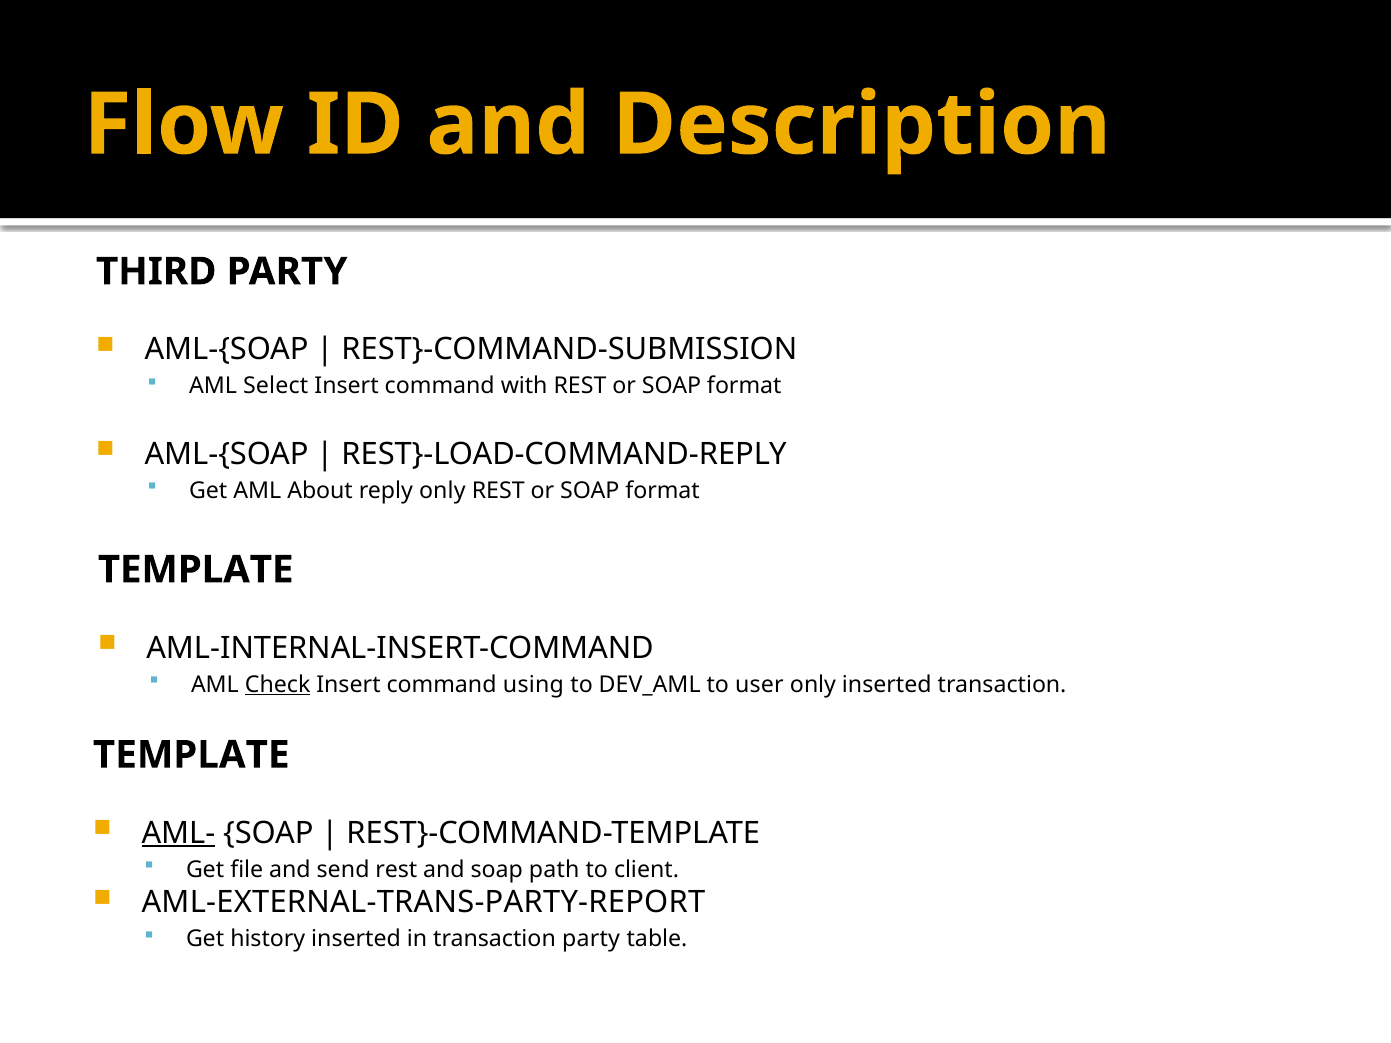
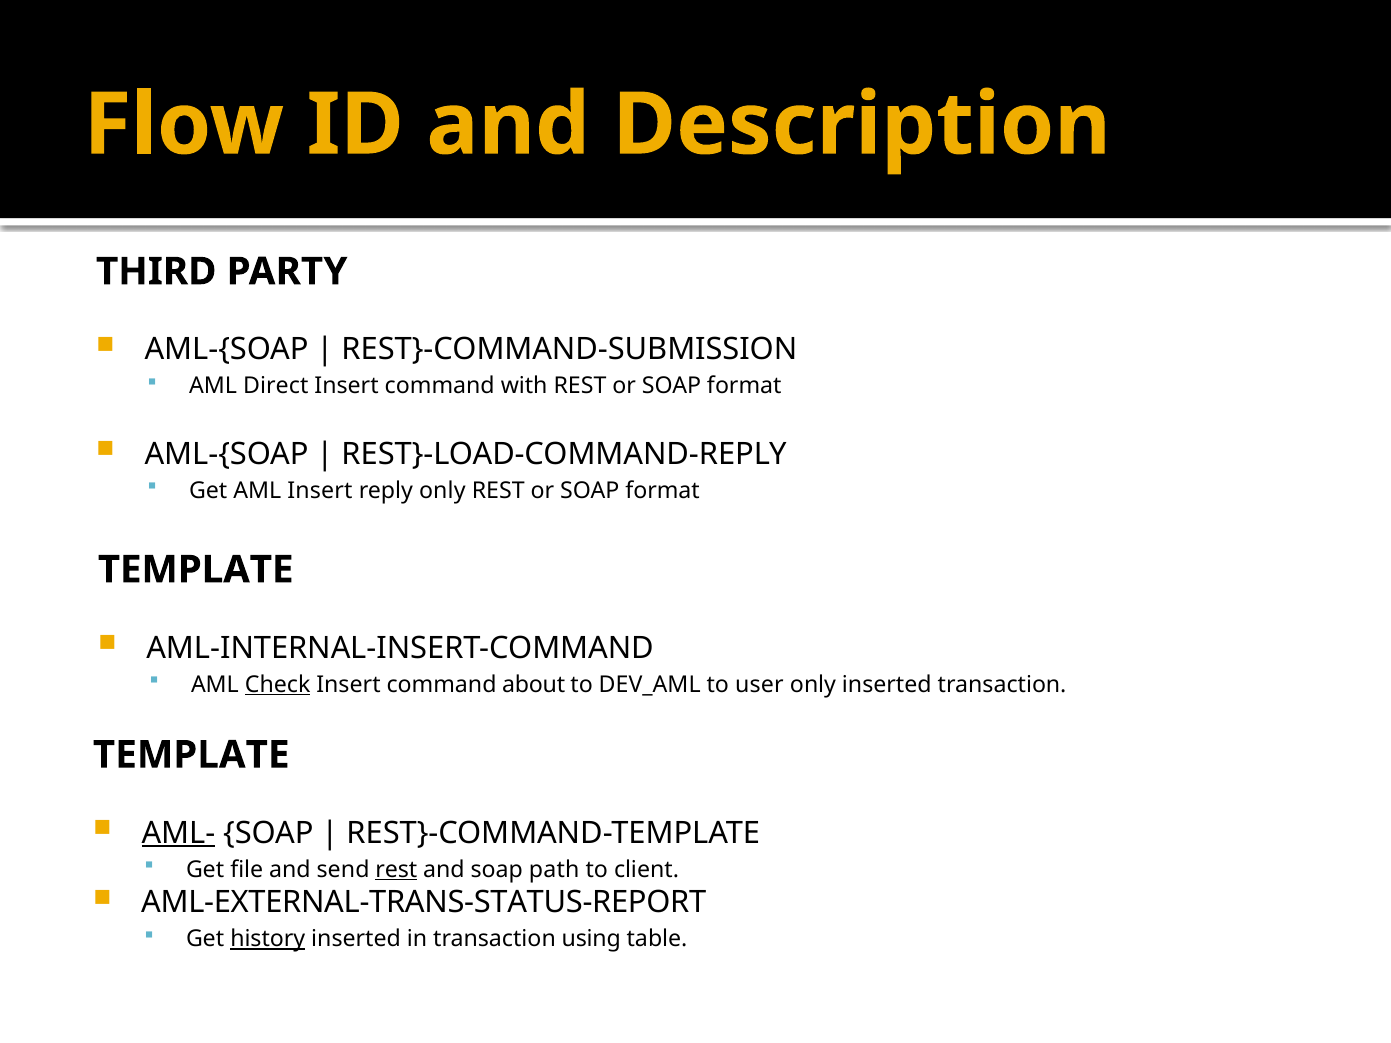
Select: Select -> Direct (276, 386)
AML About: About -> Insert (320, 491)
using: using -> about (534, 685)
rest underline: none -> present (396, 870)
AML-EXTERNAL-TRANS-PARTY-REPORT: AML-EXTERNAL-TRANS-PARTY-REPORT -> AML-EXTERNAL-TRANS-STATUS-REPORT (424, 903)
history underline: none -> present (268, 939)
transaction party: party -> using (591, 939)
